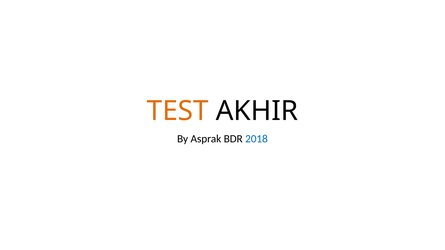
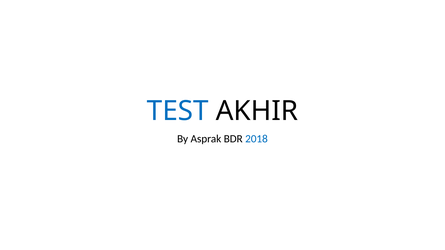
TEST colour: orange -> blue (178, 111)
